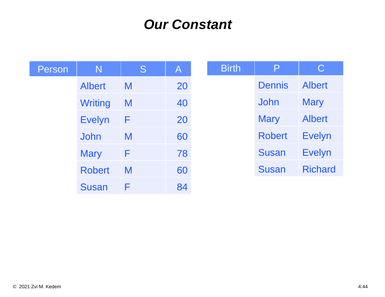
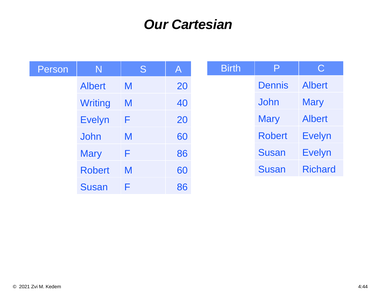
Constant: Constant -> Cartesian (202, 25)
Mary F 78: 78 -> 86 (182, 154)
Susan F 84: 84 -> 86 (182, 188)
